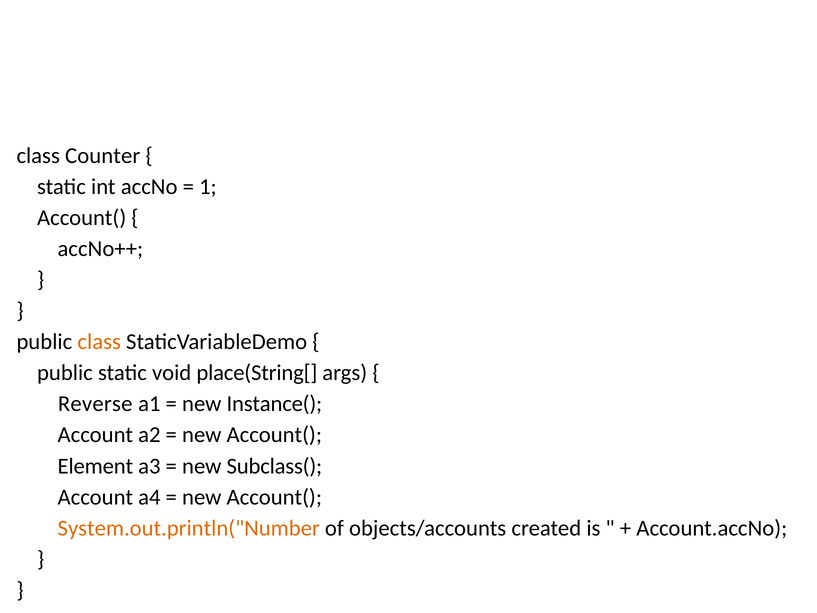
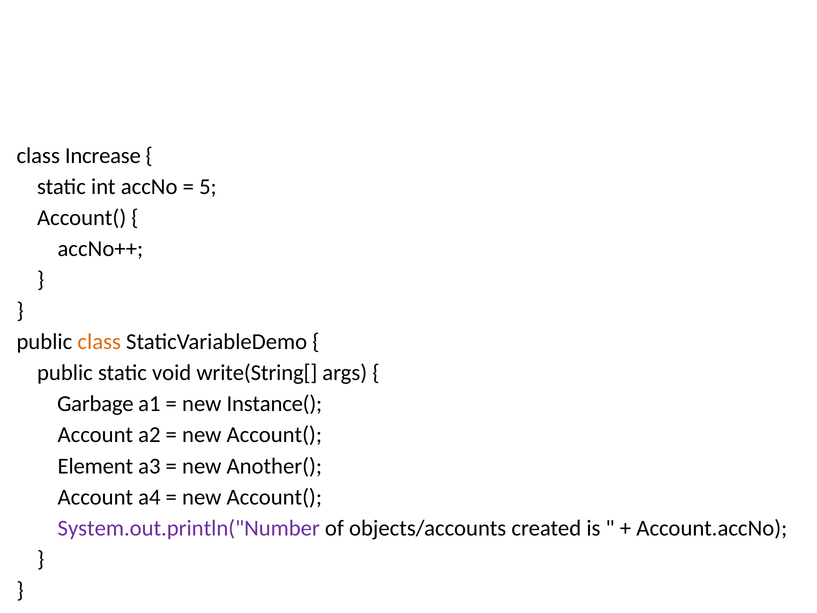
Counter: Counter -> Increase (103, 155)
1: 1 -> 5 (208, 186)
place(String[: place(String[ -> write(String[ (257, 373)
Reverse: Reverse -> Garbage (95, 404)
Subclass(: Subclass( -> Another( (274, 466)
System.out.println("Number colour: orange -> purple (189, 528)
